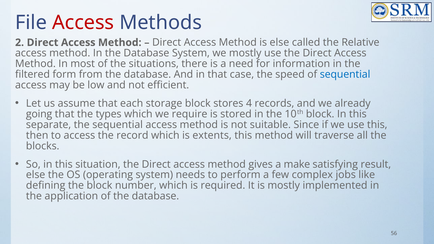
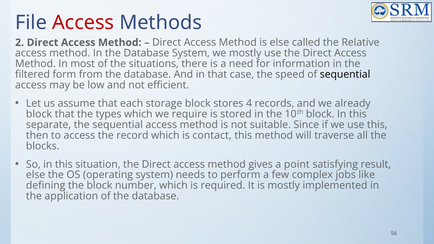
sequential colour: blue -> black (345, 75)
going: going -> block (39, 114)
extents: extents -> contact (212, 135)
make: make -> point (297, 164)
